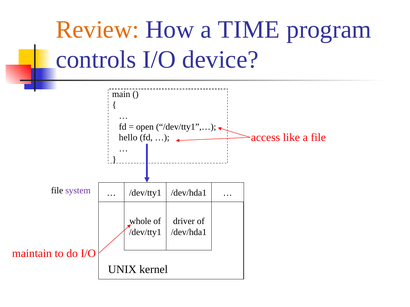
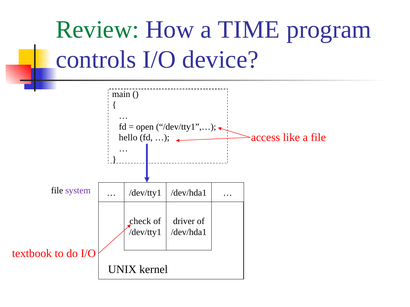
Review colour: orange -> green (97, 30)
whole: whole -> check (140, 222)
maintain: maintain -> textbook (32, 254)
